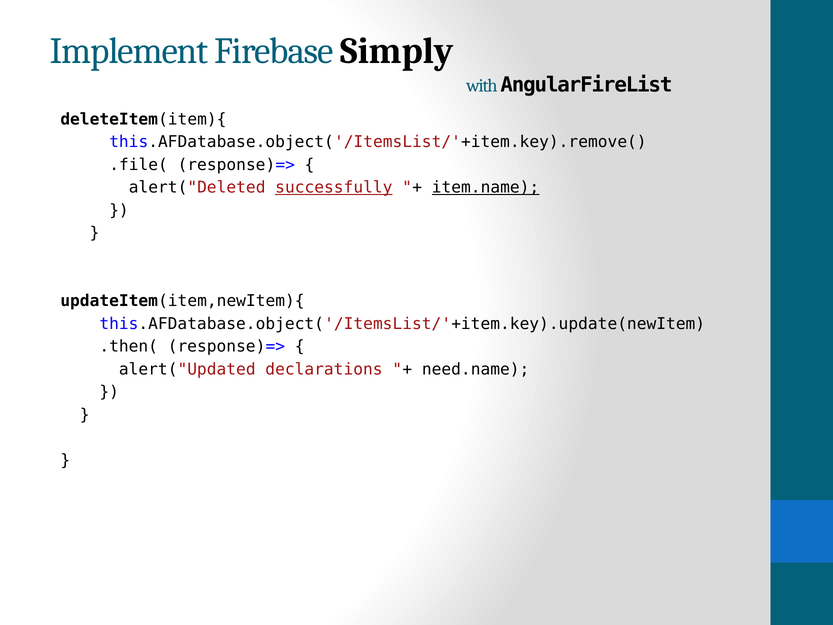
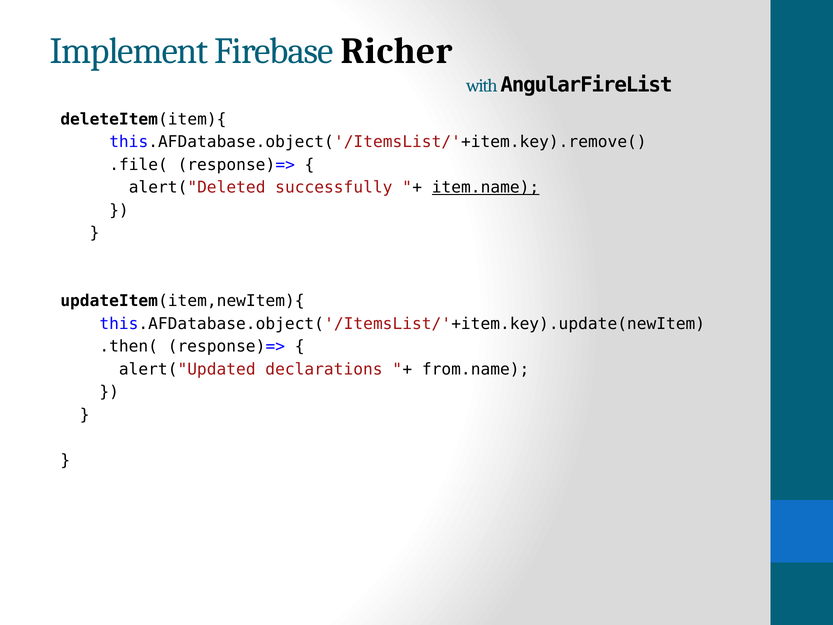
Simply: Simply -> Richer (397, 51)
successfully underline: present -> none (334, 187)
need.name: need.name -> from.name (476, 369)
